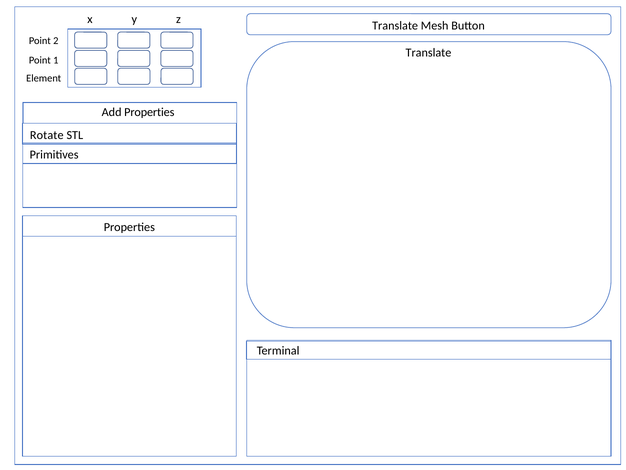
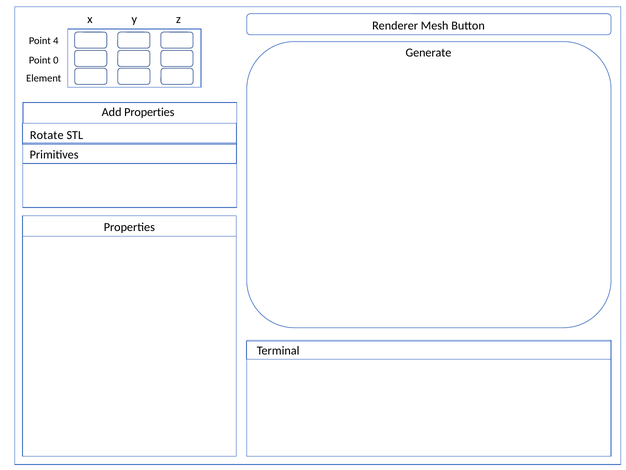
Translate: Translate -> Renderer (395, 26)
2: 2 -> 4 (56, 41)
Translate: Translate -> Generate (429, 53)
1: 1 -> 0 (56, 60)
